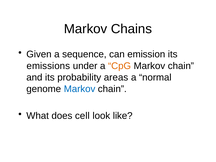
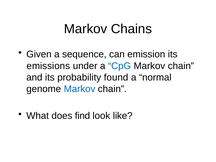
CpG colour: orange -> blue (120, 66)
areas: areas -> found (116, 77)
cell: cell -> find (83, 116)
